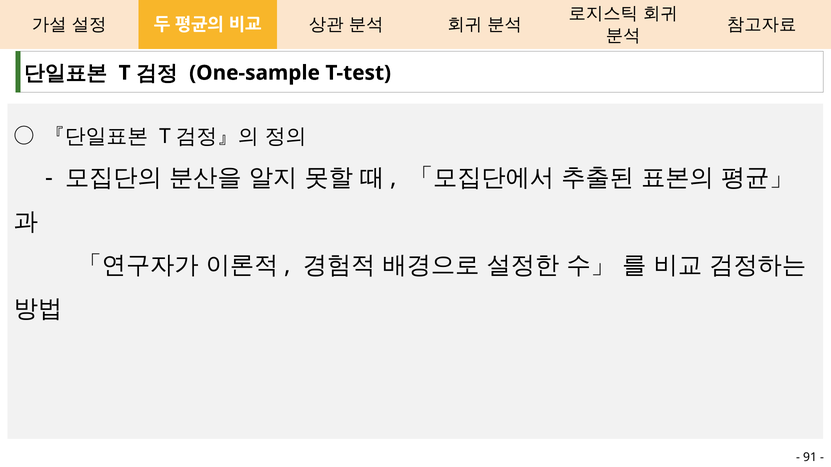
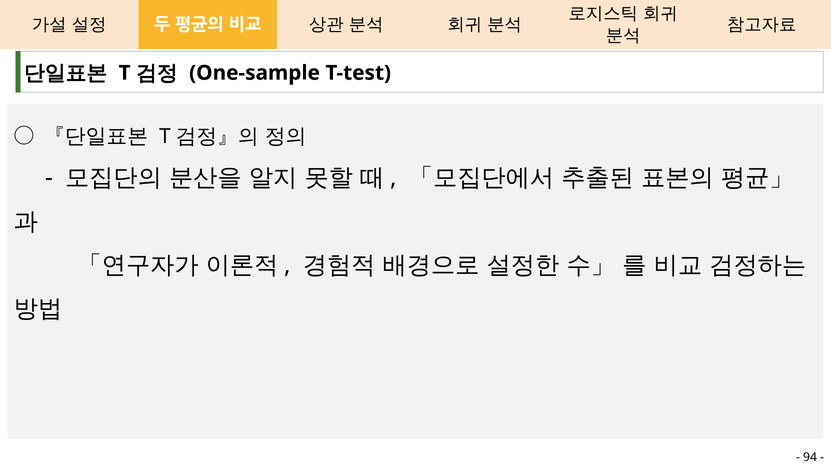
91: 91 -> 94 (810, 458)
